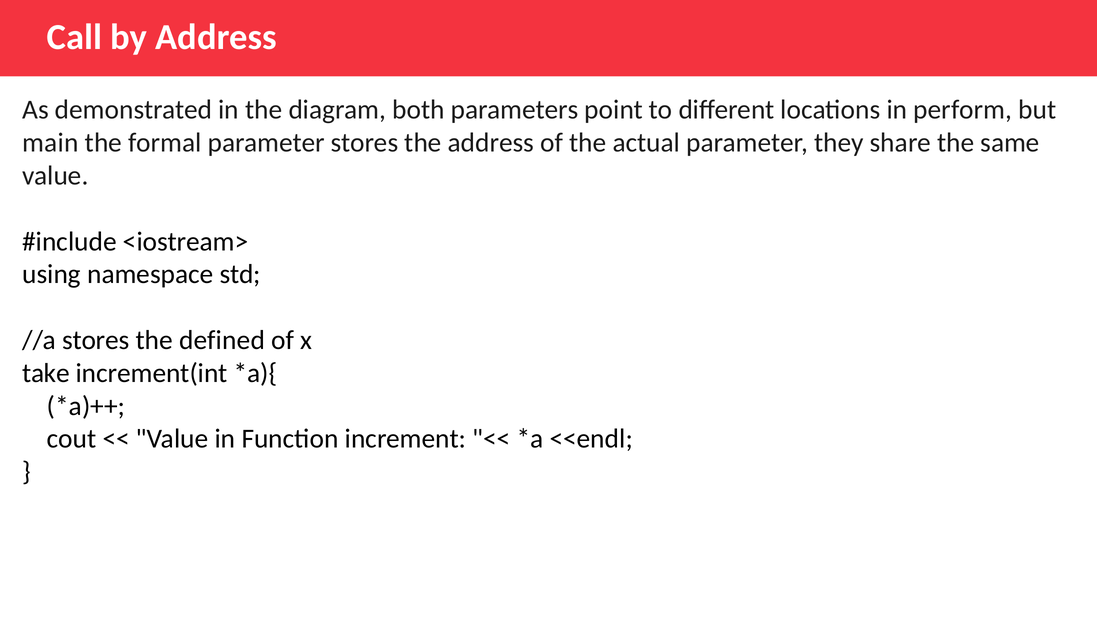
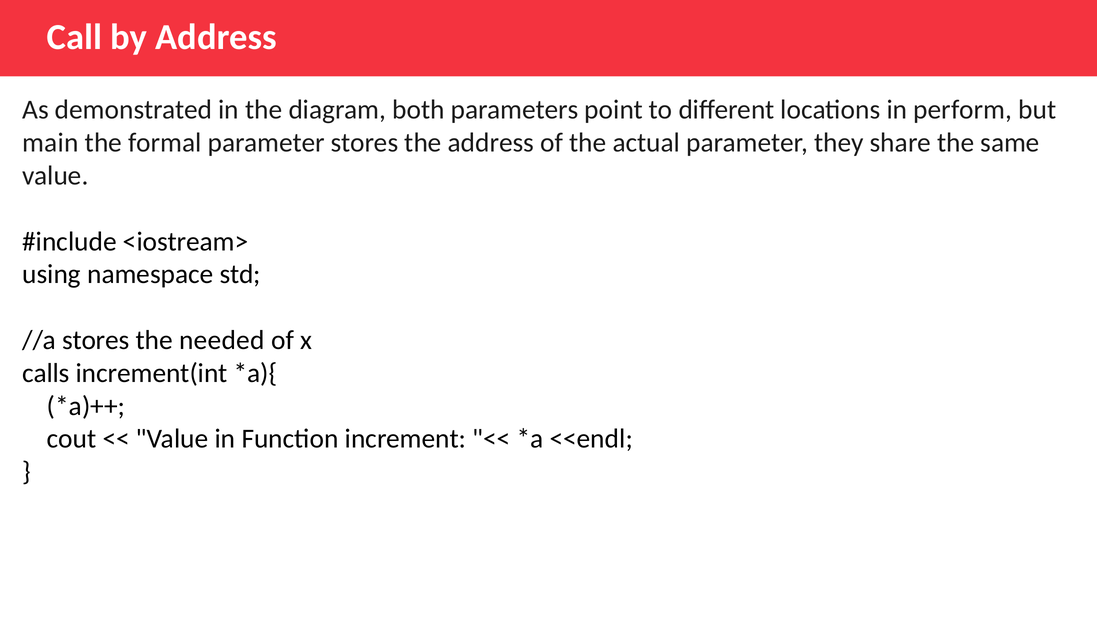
defined: defined -> needed (222, 340)
take: take -> calls (46, 373)
